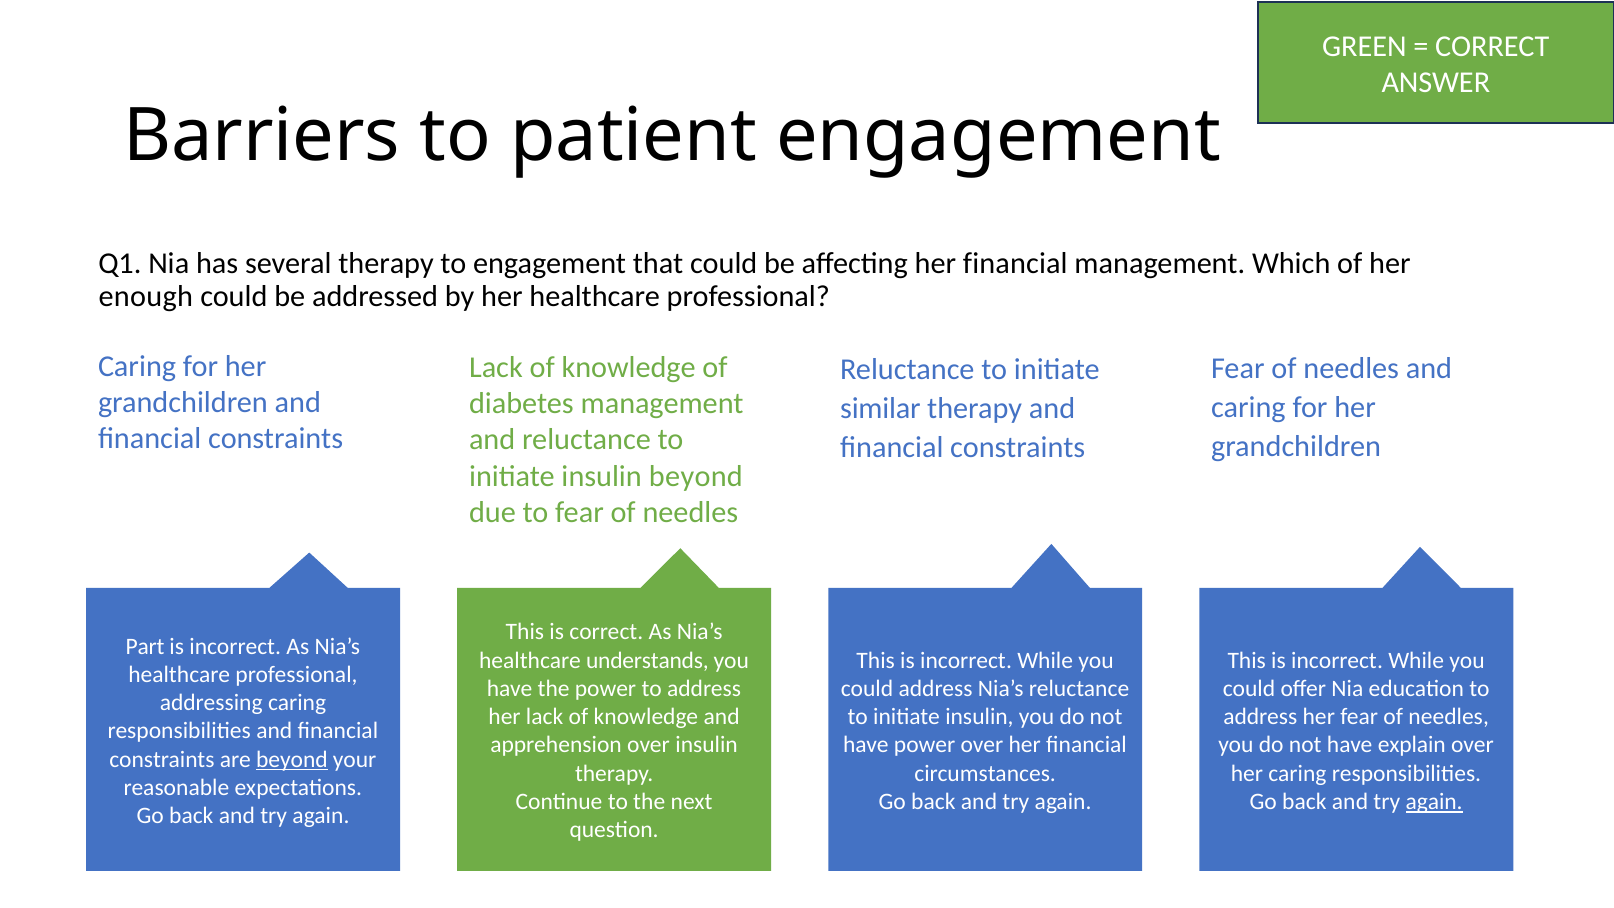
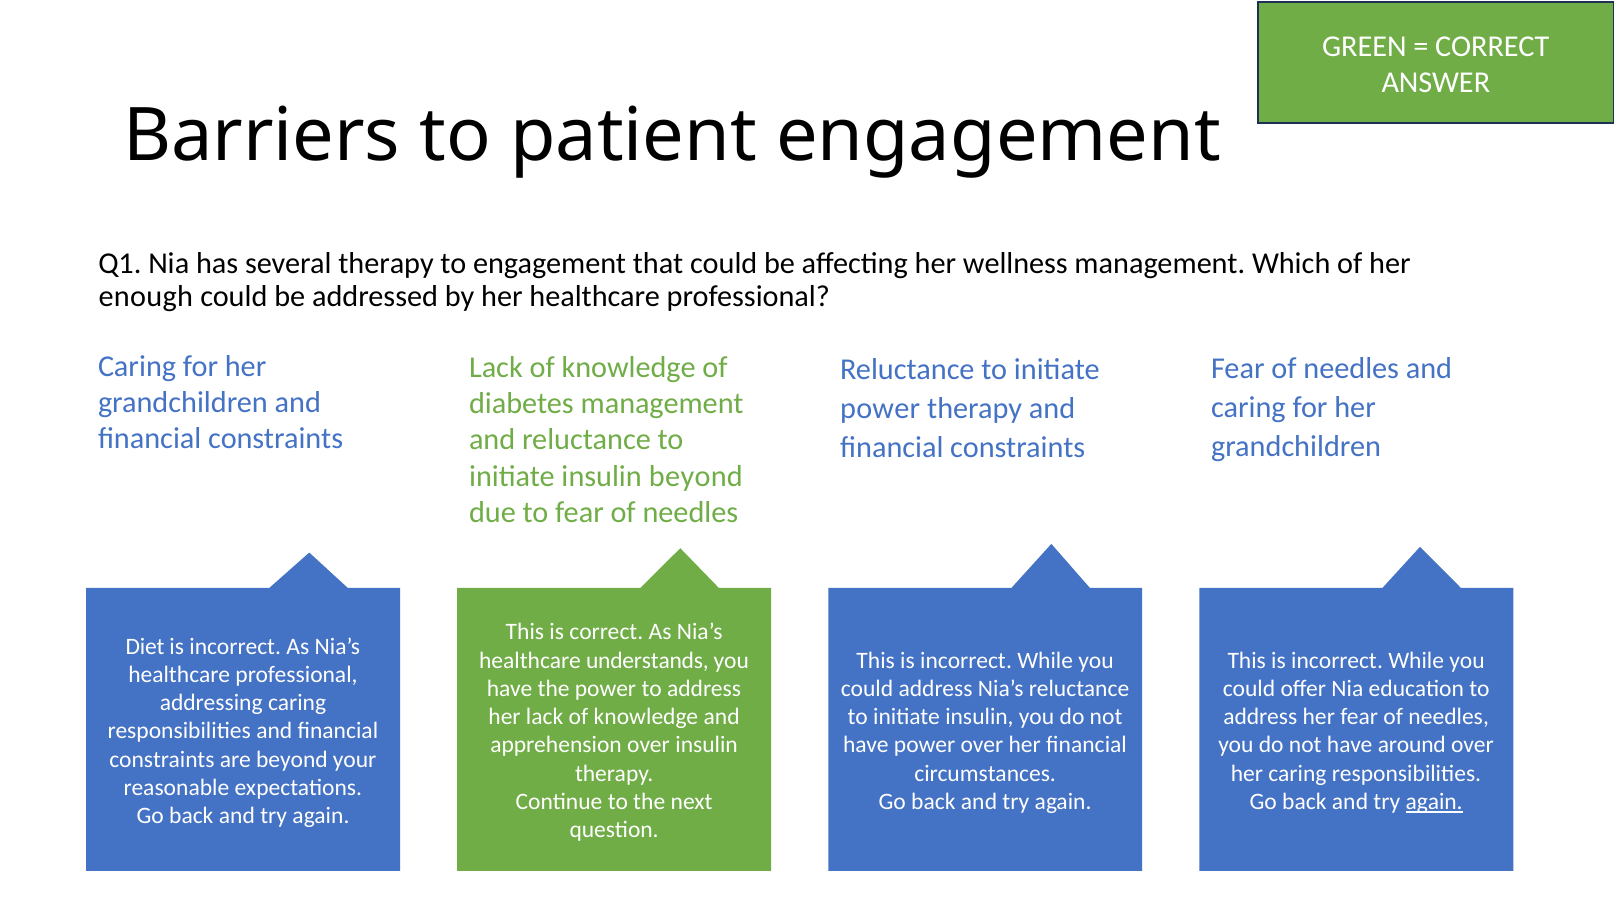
affecting her financial: financial -> wellness (1015, 264)
similar: similar -> power (880, 408)
Part: Part -> Diet (145, 646)
explain: explain -> around (1412, 745)
beyond underline: present -> none (292, 759)
